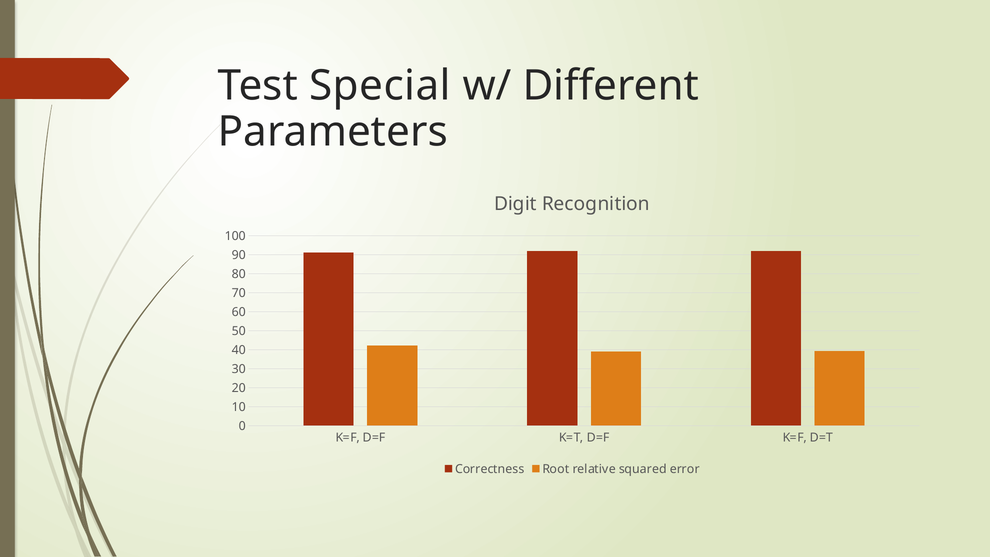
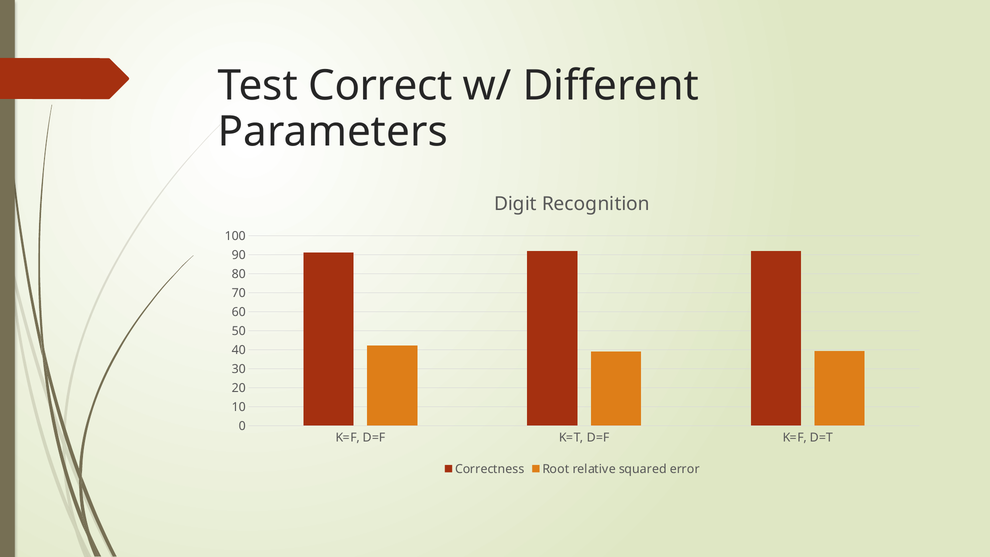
Special: Special -> Correct (380, 86)
